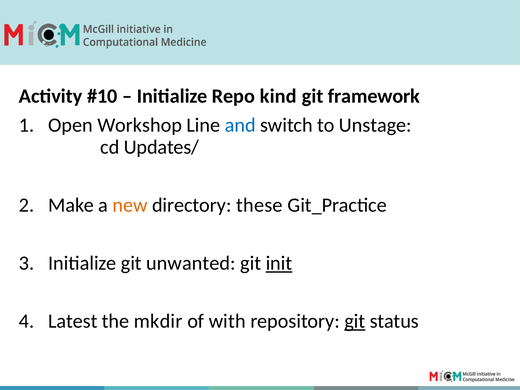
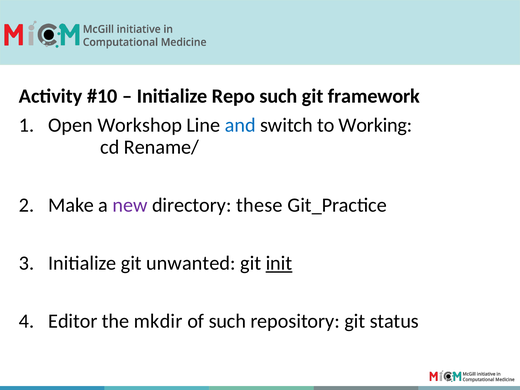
Repo kind: kind -> such (278, 96)
Unstage: Unstage -> Working (375, 125)
Updates/: Updates/ -> Rename/ (161, 147)
new colour: orange -> purple (130, 205)
Latest: Latest -> Editor (73, 321)
of with: with -> such (227, 321)
git underline: present -> none (355, 321)
